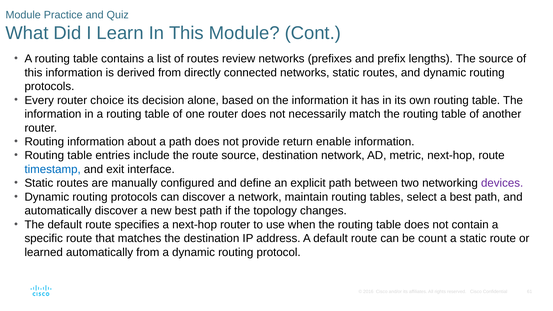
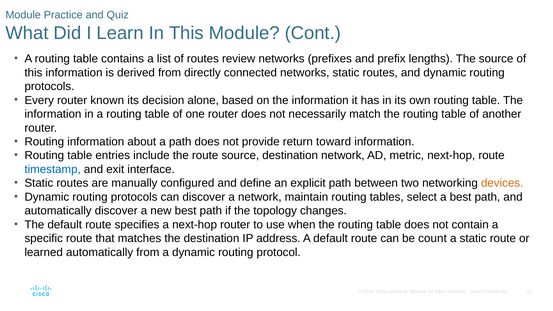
choice: choice -> known (107, 100)
enable: enable -> toward (334, 142)
devices colour: purple -> orange (502, 183)
